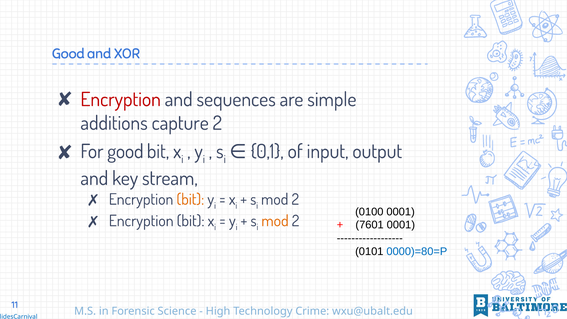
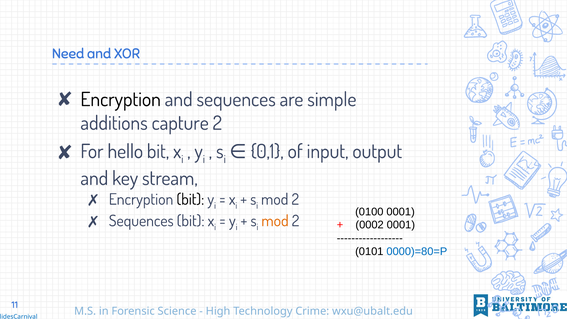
Good: Good -> Need (68, 54)
Encryption colour: red -> black (121, 100)
For good: good -> hello (125, 152)
bit colour: orange -> black (190, 199)
Encryption: Encryption -> Sequences (141, 221)
7601: 7601 -> 0002 (370, 225)
